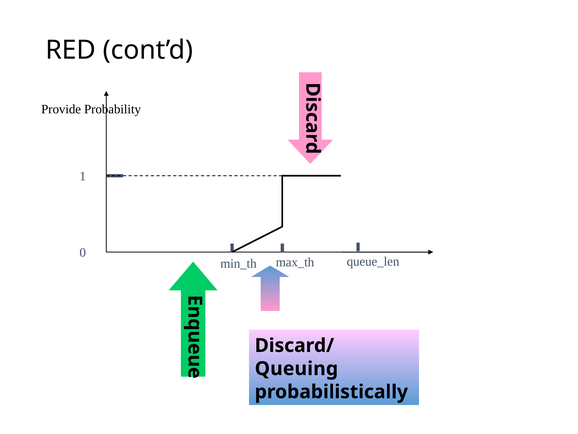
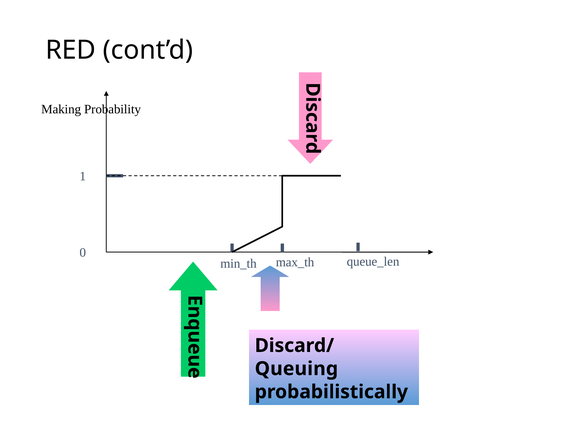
Provide: Provide -> Making (61, 109)
